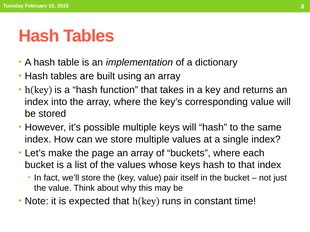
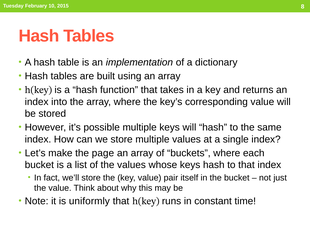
expected: expected -> uniformly (89, 202)
